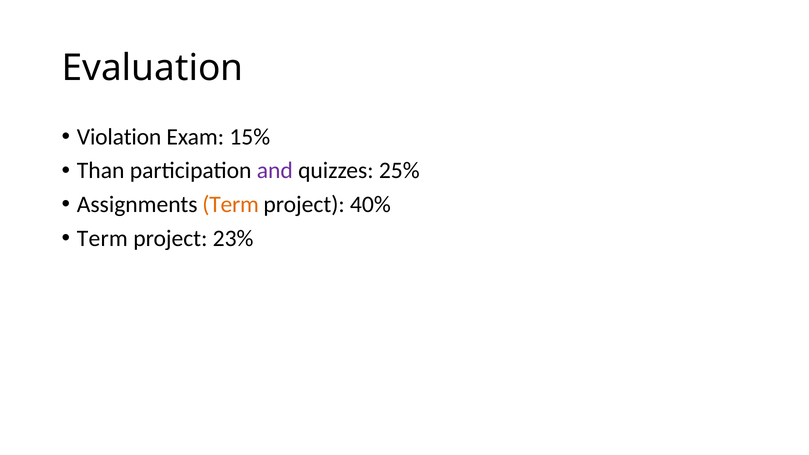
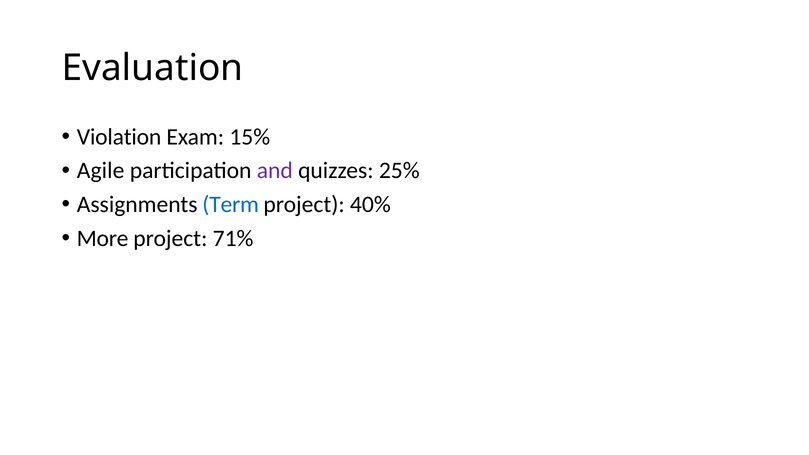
Than: Than -> Agile (101, 171)
Term colour: orange -> blue (231, 205)
Term: Term -> More (103, 239)
23%: 23% -> 71% (233, 239)
